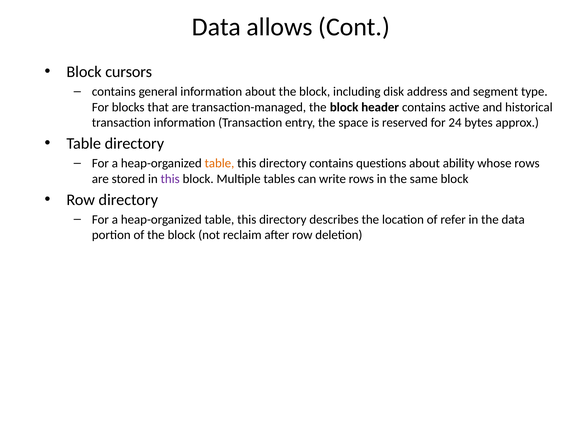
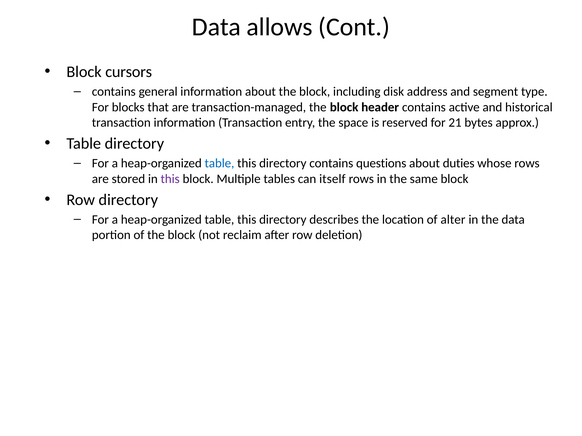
24: 24 -> 21 (455, 123)
table colour: orange -> blue (219, 163)
ability: ability -> duties (459, 163)
write: write -> itself (332, 179)
refer: refer -> alter (453, 220)
